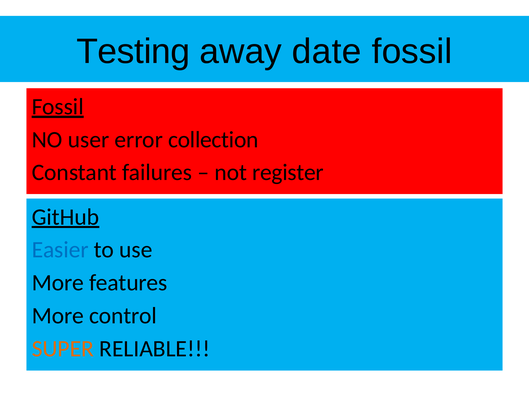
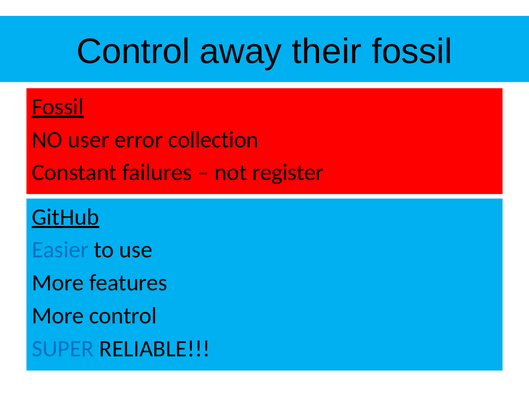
Testing: Testing -> Control (133, 51)
date: date -> their (327, 51)
SUPER colour: orange -> blue (63, 348)
